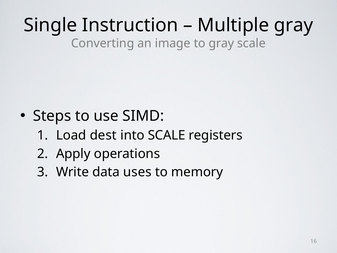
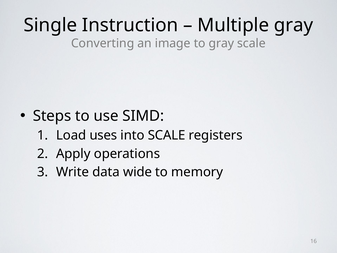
dest: dest -> uses (103, 135)
uses: uses -> wide (138, 172)
